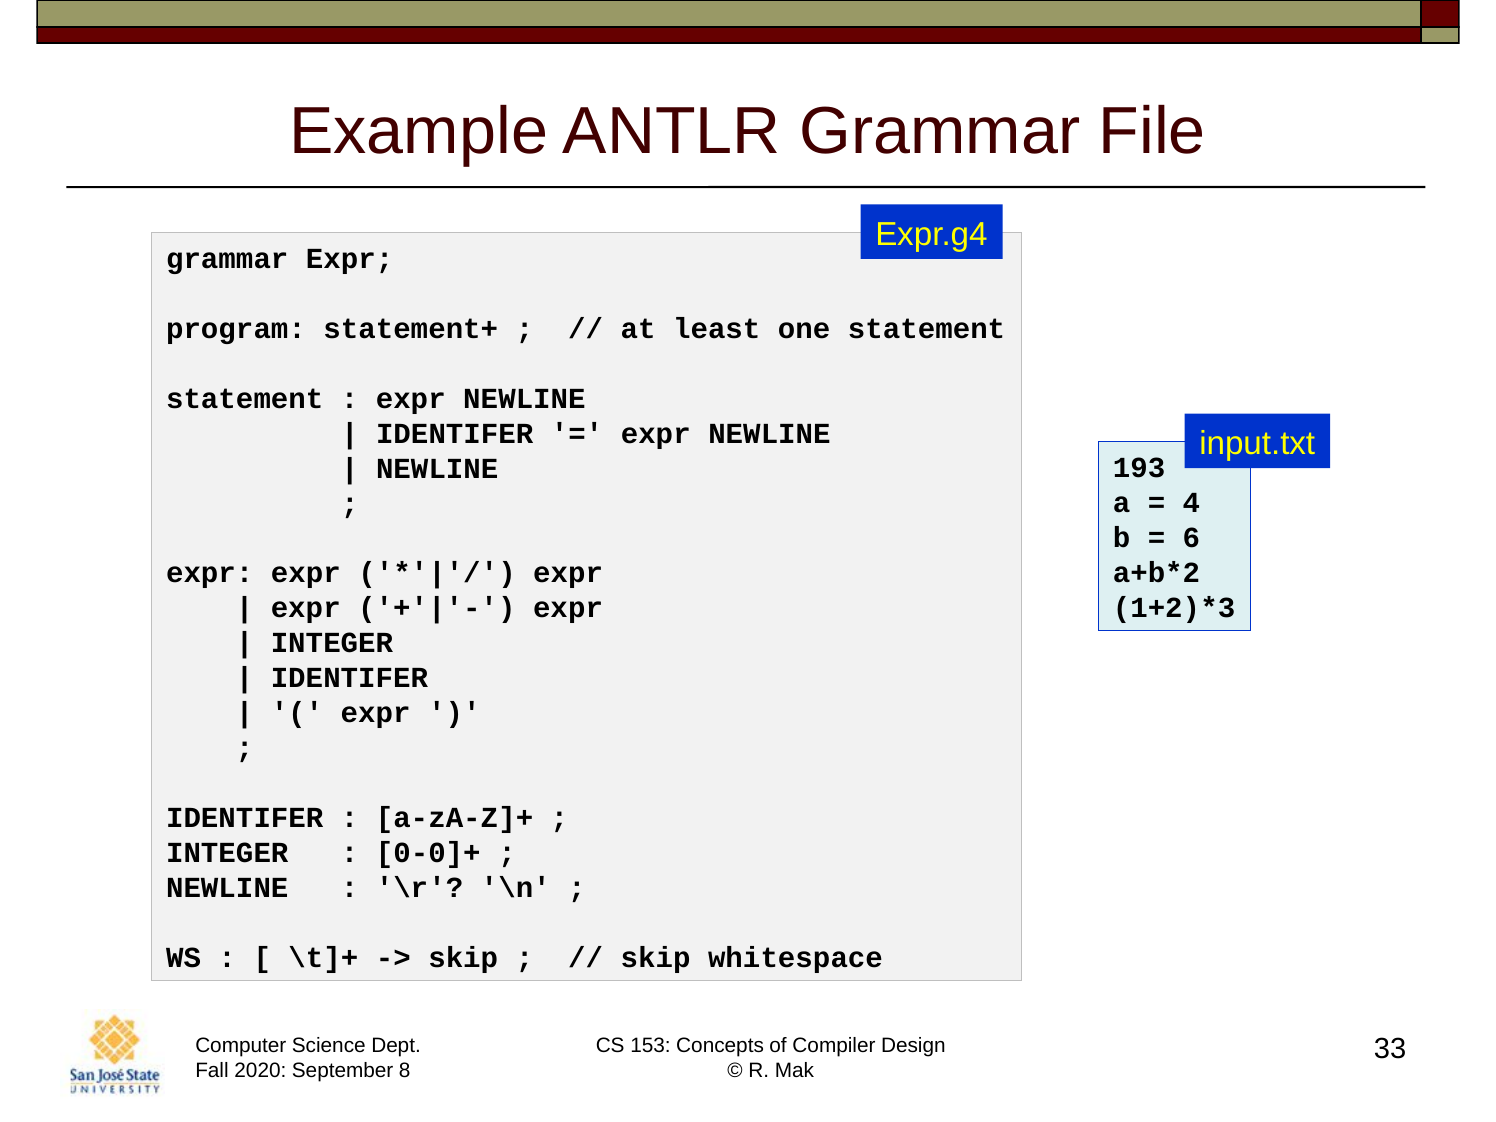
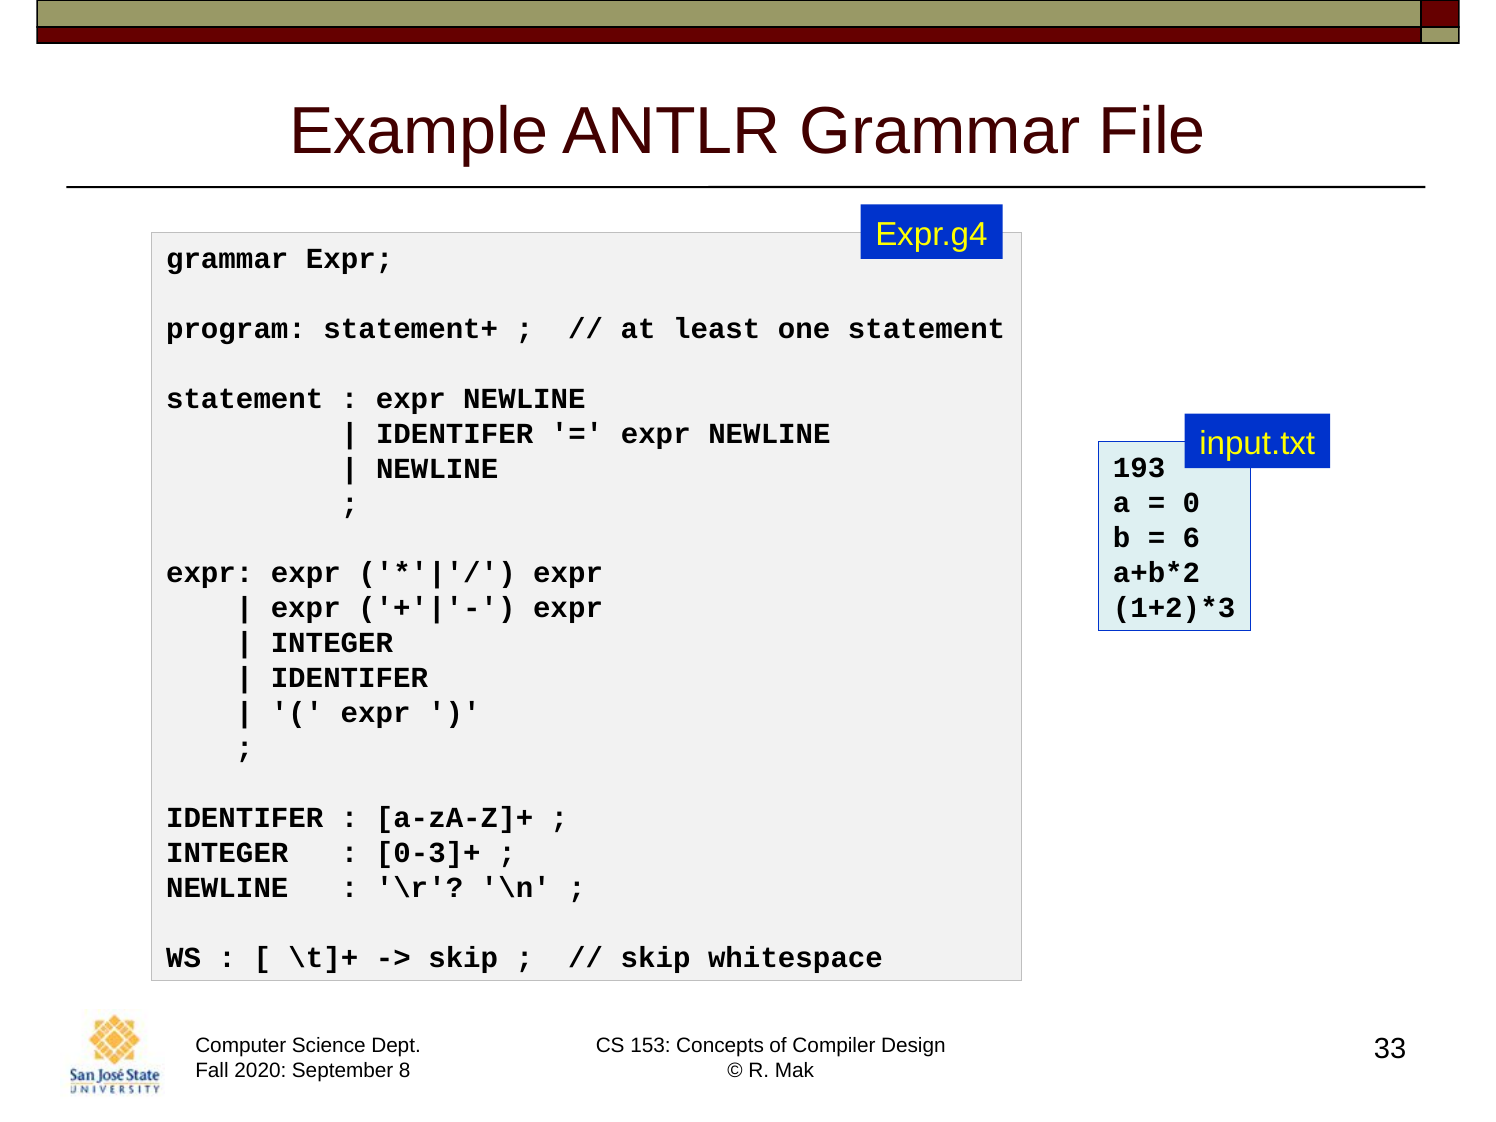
4: 4 -> 0 (1191, 503)
0-0]+: 0-0]+ -> 0-3]+ (428, 853)
